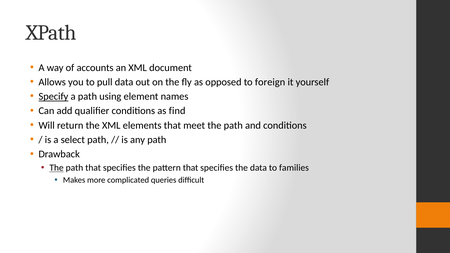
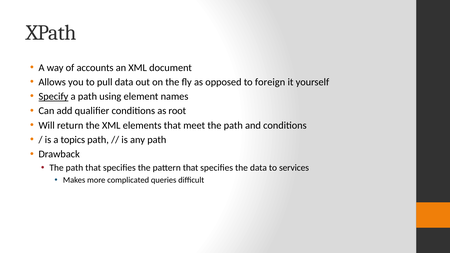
find: find -> root (177, 111)
select: select -> topics (73, 140)
The underline: present -> none (57, 168)
families: families -> services (294, 168)
